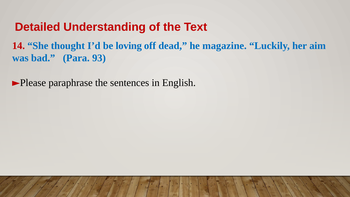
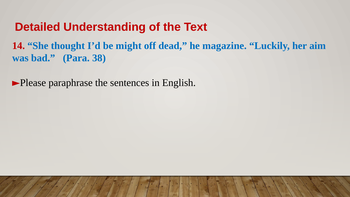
loving: loving -> might (129, 46)
93: 93 -> 38 (99, 58)
